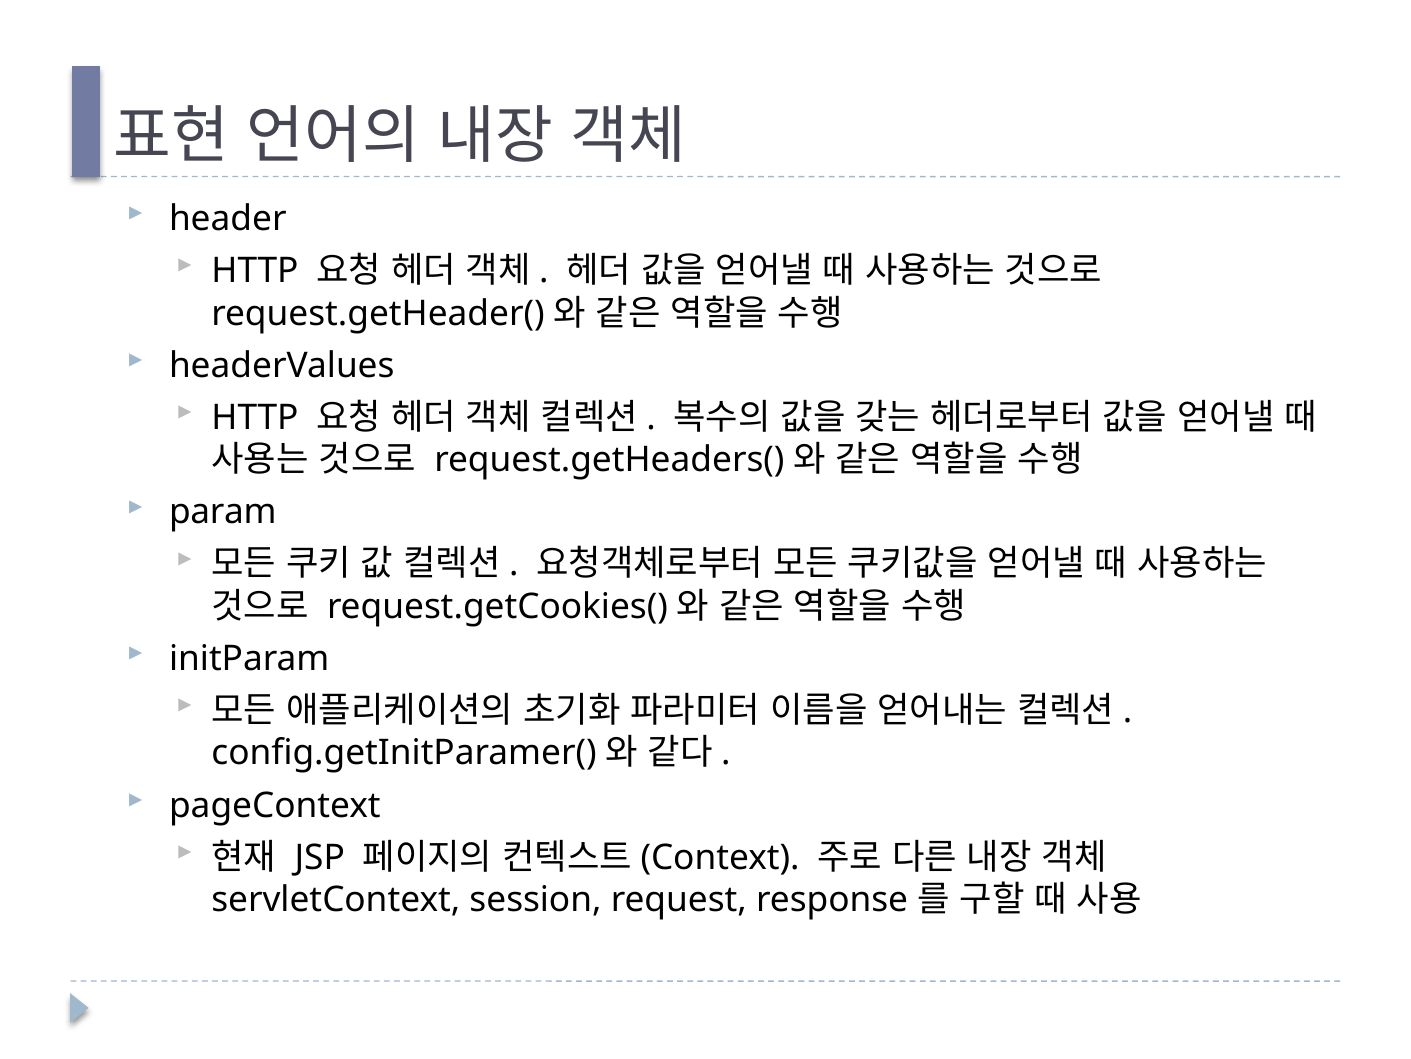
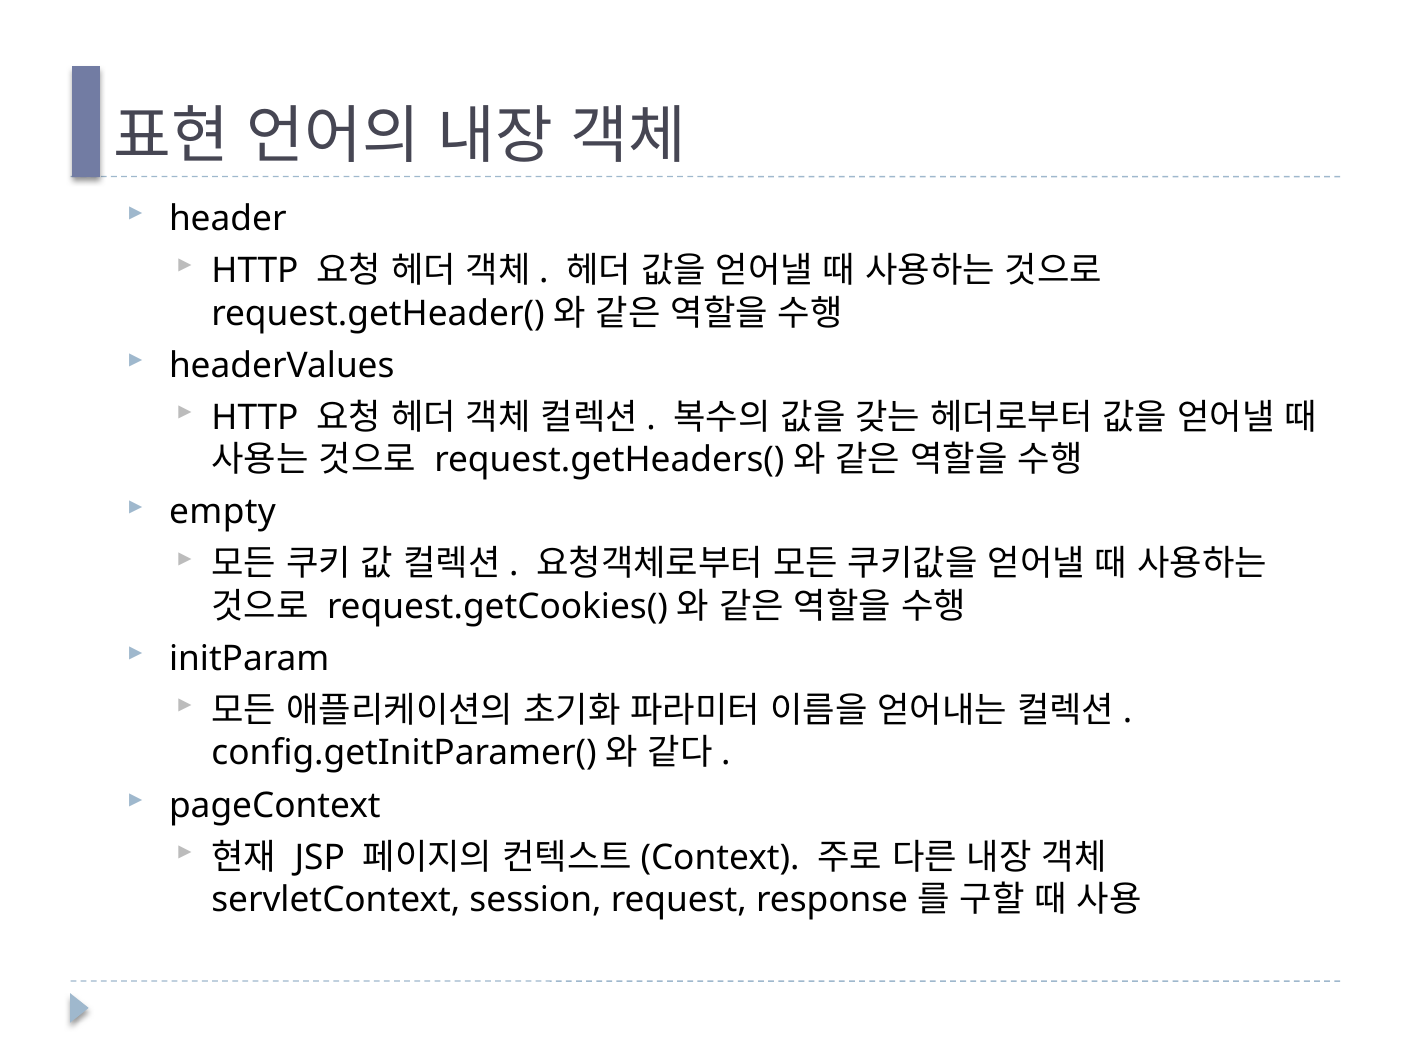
param: param -> empty (223, 512)
